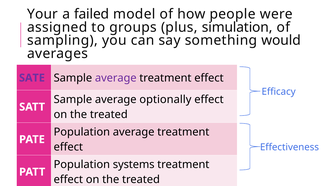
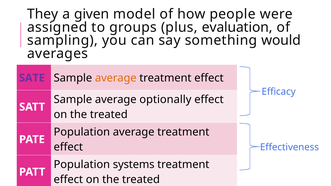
Your: Your -> They (43, 14)
failed: failed -> given (92, 14)
simulation: simulation -> evaluation (237, 27)
average colour: purple -> orange (116, 78)
